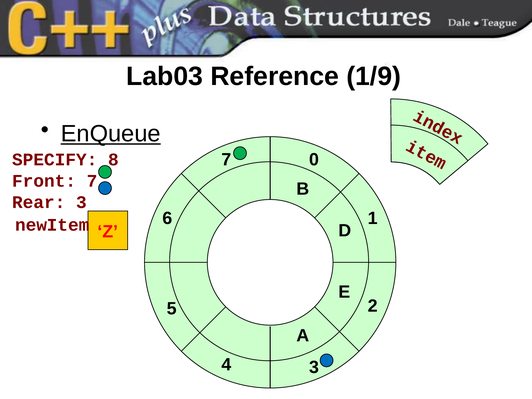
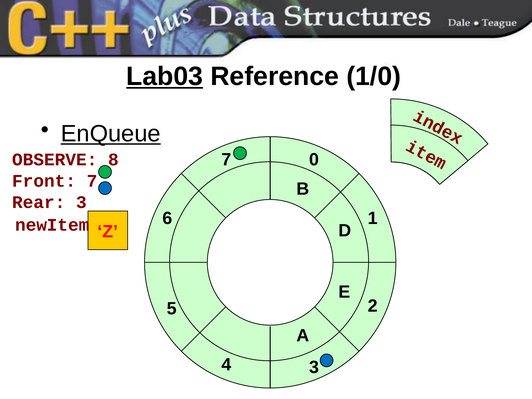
Lab03 underline: none -> present (165, 76)
1/9: 1/9 -> 1/0 (374, 76)
SPECIFY: SPECIFY -> OBSERVE (55, 160)
